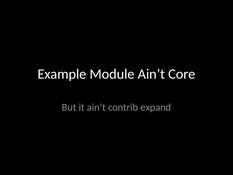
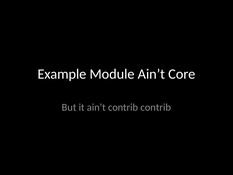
contrib expand: expand -> contrib (156, 107)
